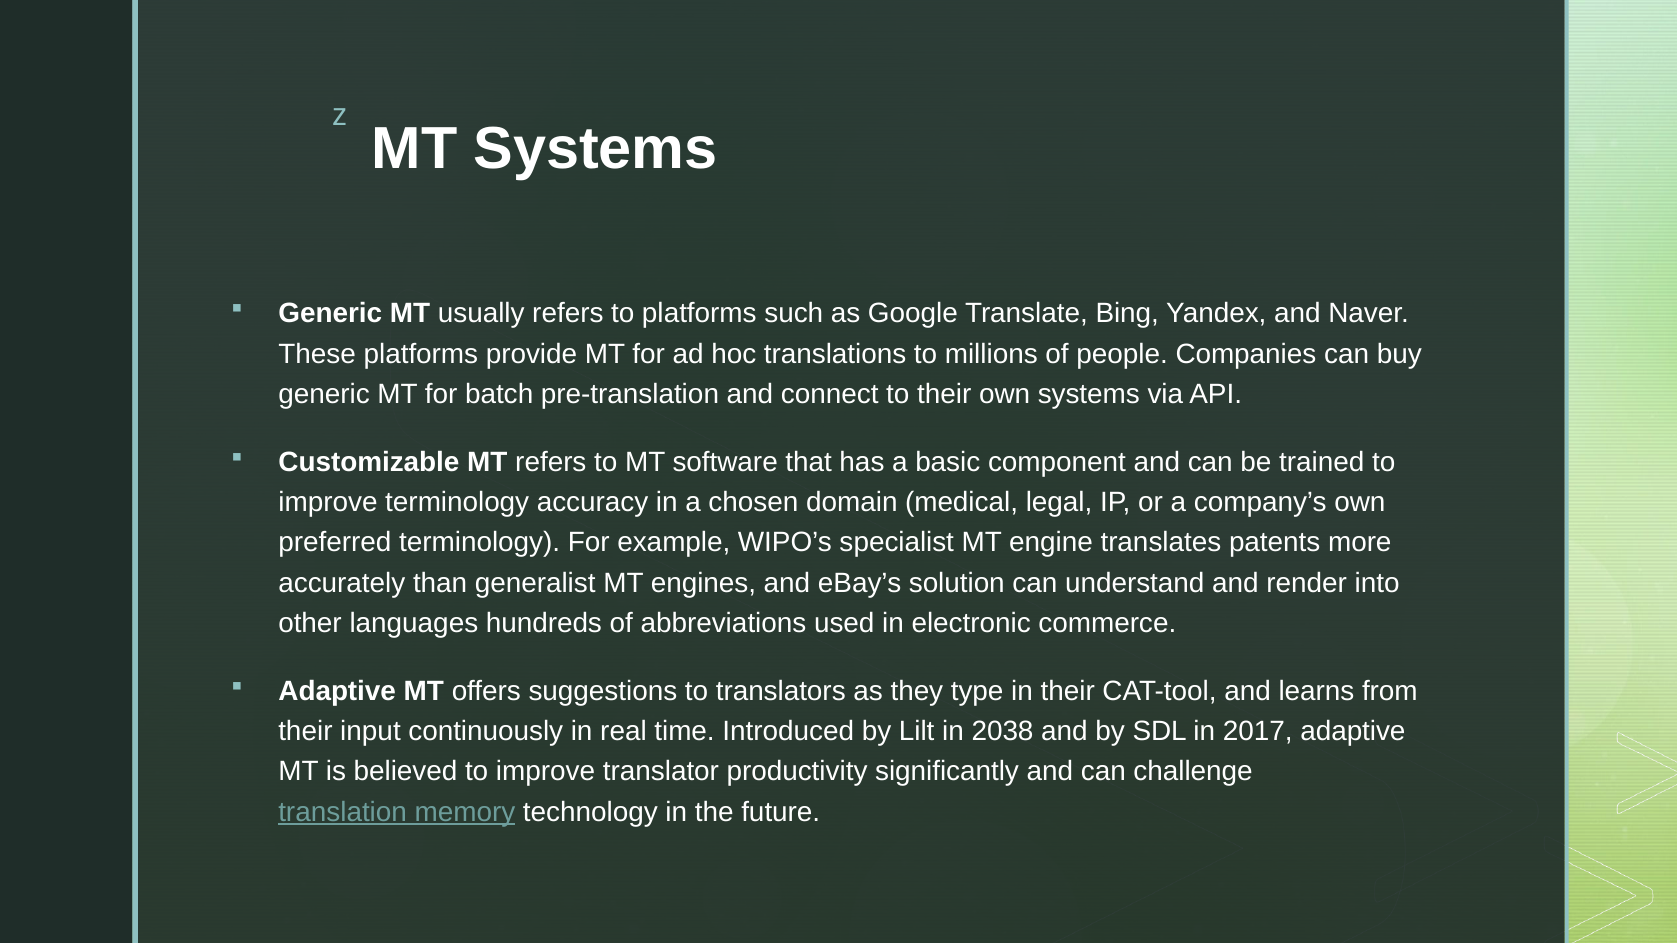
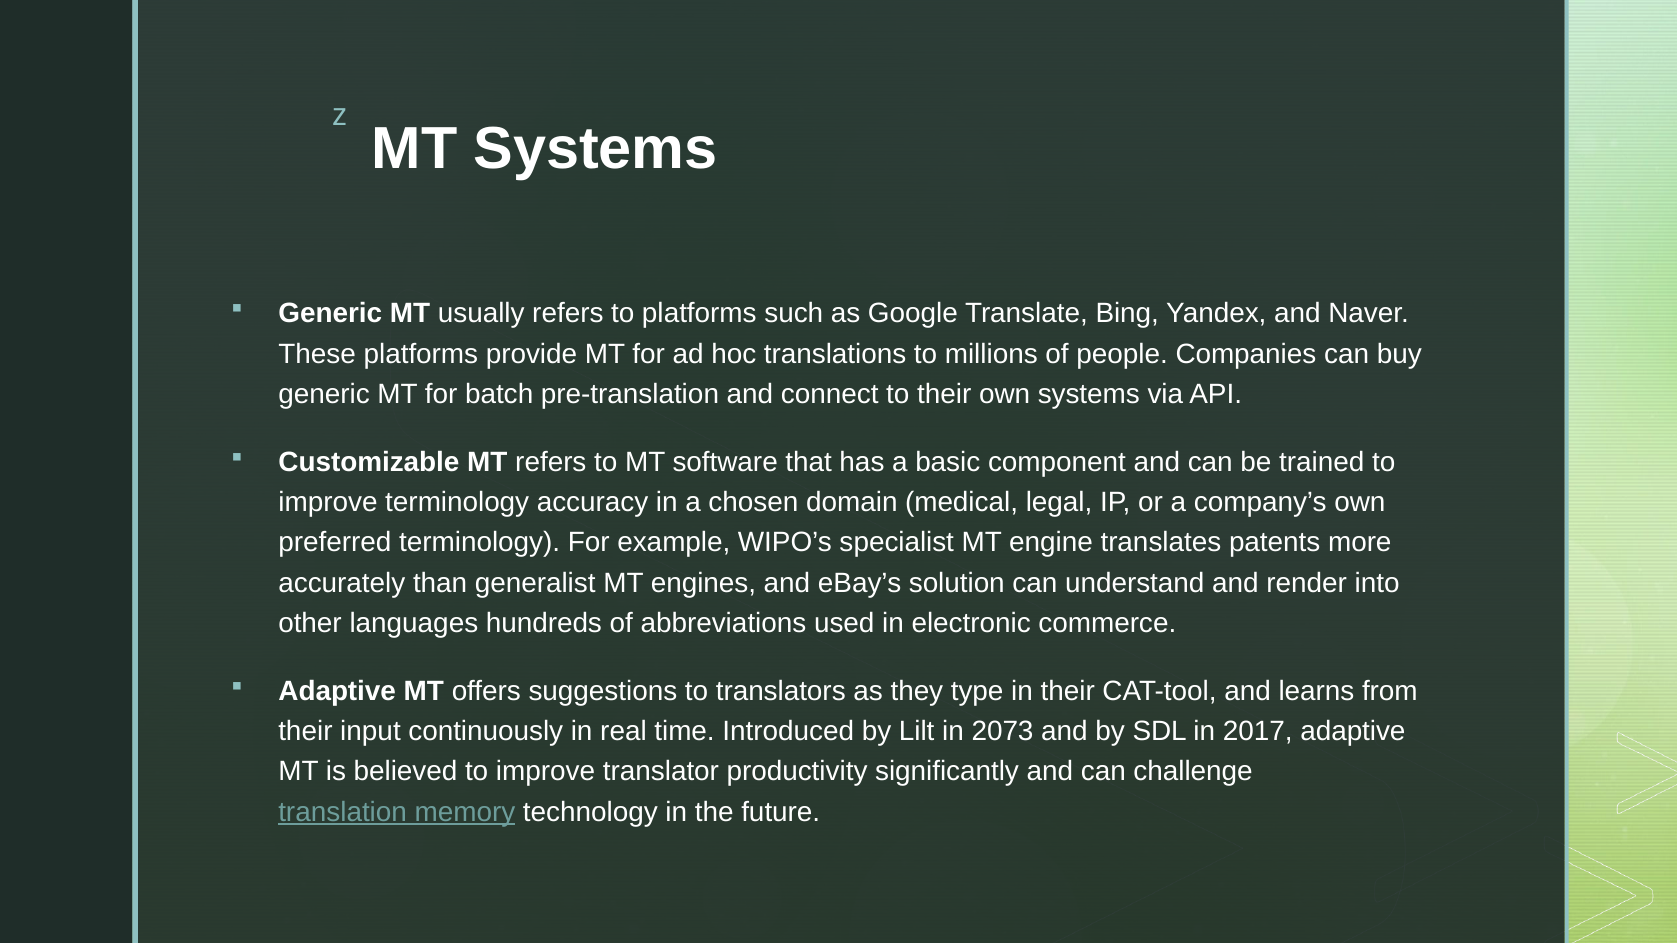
2038: 2038 -> 2073 (1003, 732)
